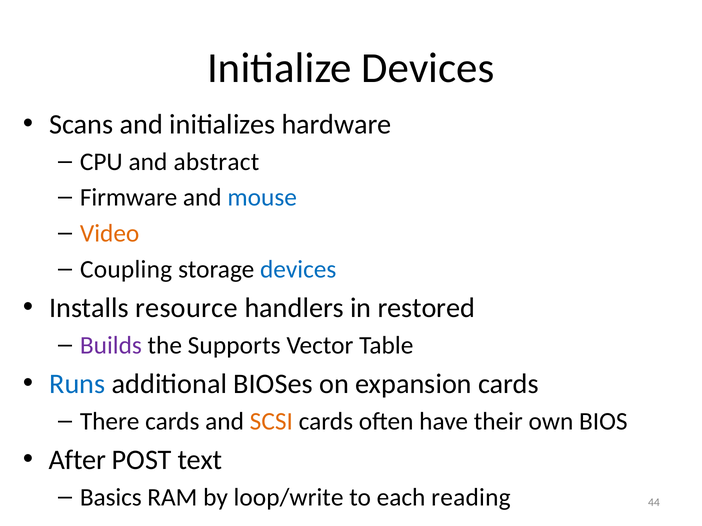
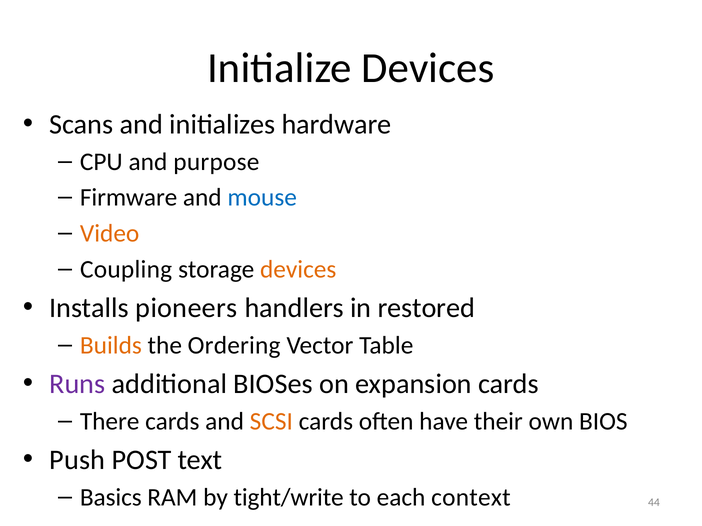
abstract: abstract -> purpose (216, 162)
devices colour: blue -> orange (298, 269)
resource: resource -> pioneers (186, 308)
Builds colour: purple -> orange (111, 346)
Supports: Supports -> Ordering (234, 346)
Runs colour: blue -> purple (77, 384)
After: After -> Push (77, 460)
loop/write: loop/write -> tight/write (289, 498)
reading: reading -> context (471, 498)
